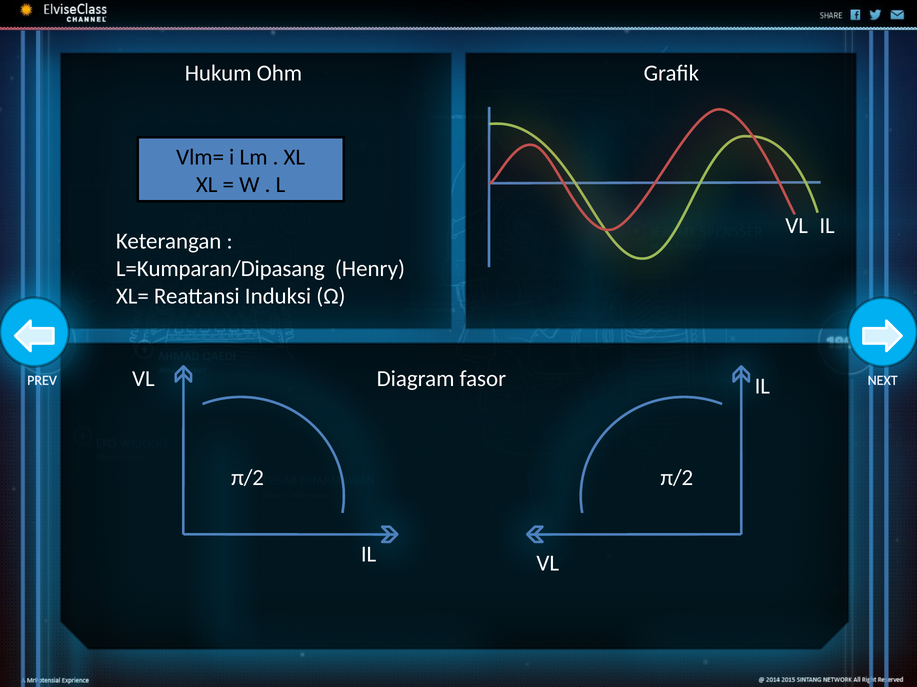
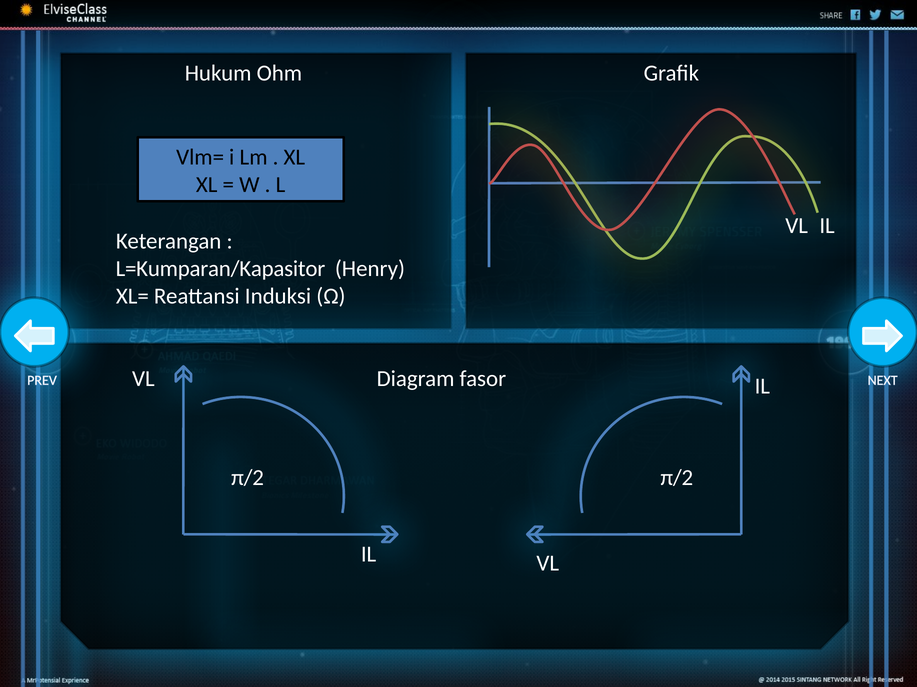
L=Kumparan/Dipasang: L=Kumparan/Dipasang -> L=Kumparan/Kapasitor (220, 269)
